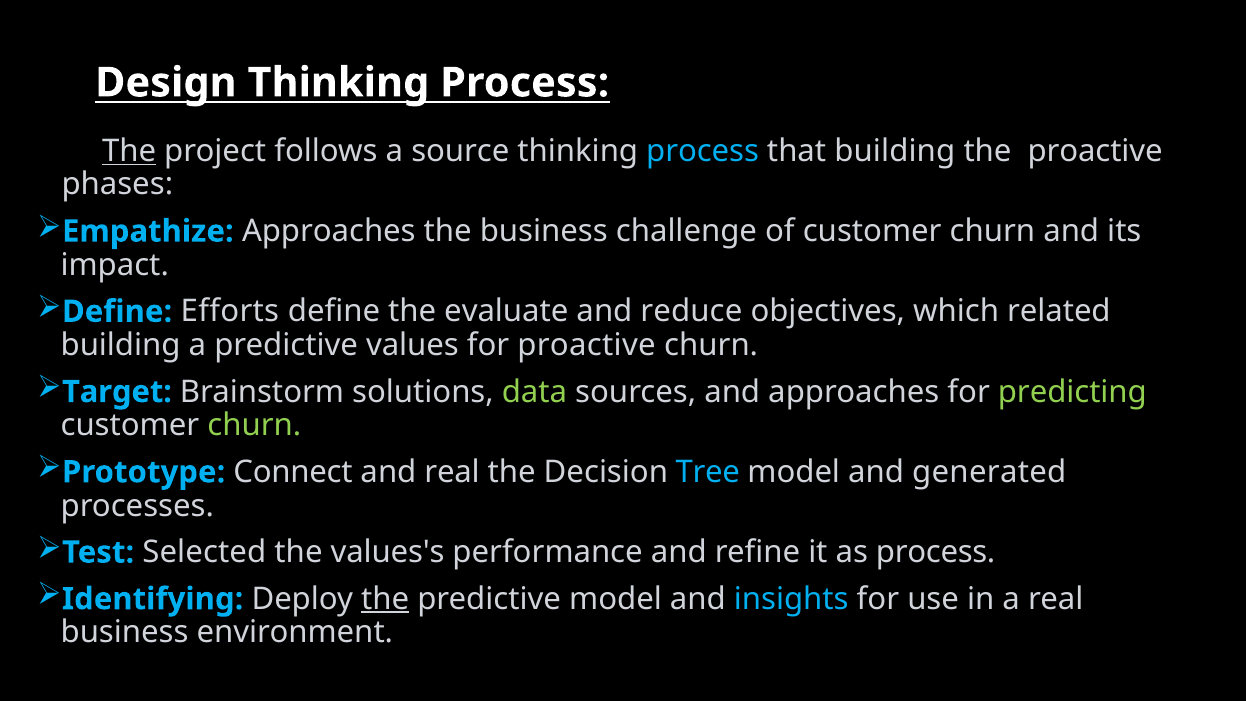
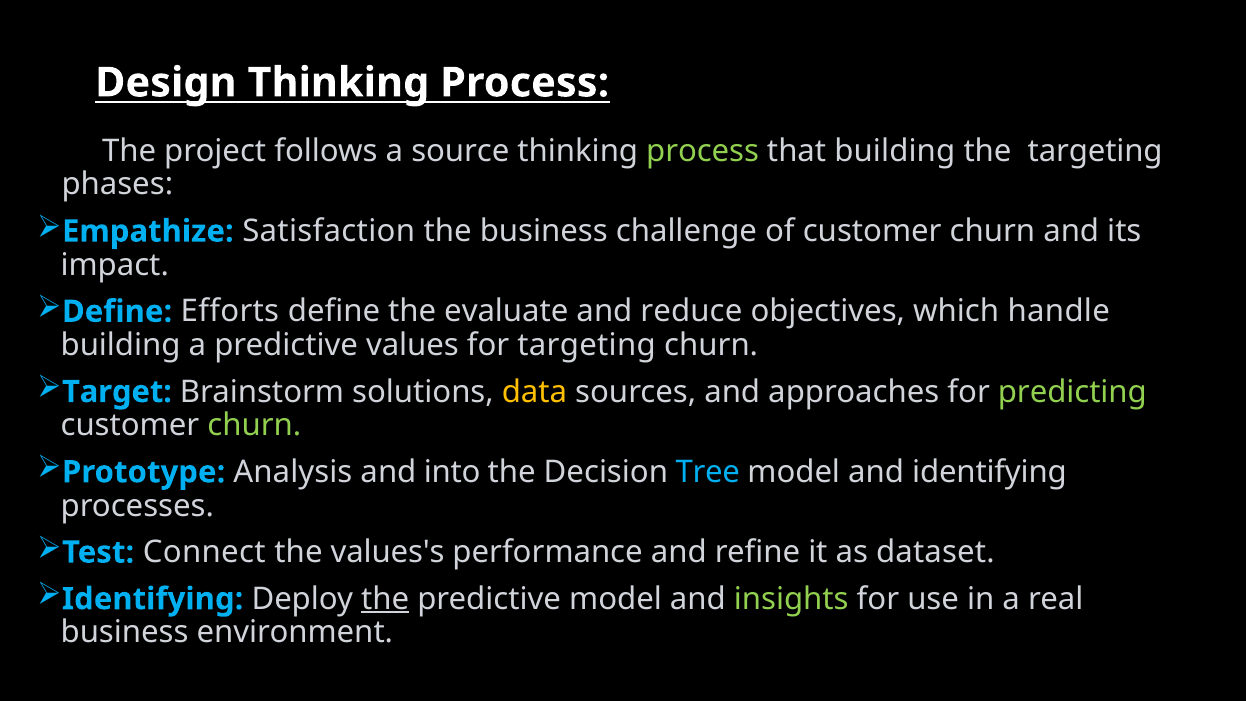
The underline: present -> none (129, 151)
process colour: light blue -> light green (703, 151)
the proactive: proactive -> targeting (1095, 151)
Empathize Approaches: Approaches -> Satisfaction (329, 231)
related: related -> handle (1059, 312)
for proactive: proactive -> targeting (587, 345)
data colour: light green -> yellow (534, 392)
Connect: Connect -> Analysis (293, 472)
and real: real -> into (452, 472)
and generated: generated -> identifying (989, 472)
Selected: Selected -> Connect (204, 552)
as process: process -> dataset (935, 552)
insights colour: light blue -> light green (791, 599)
